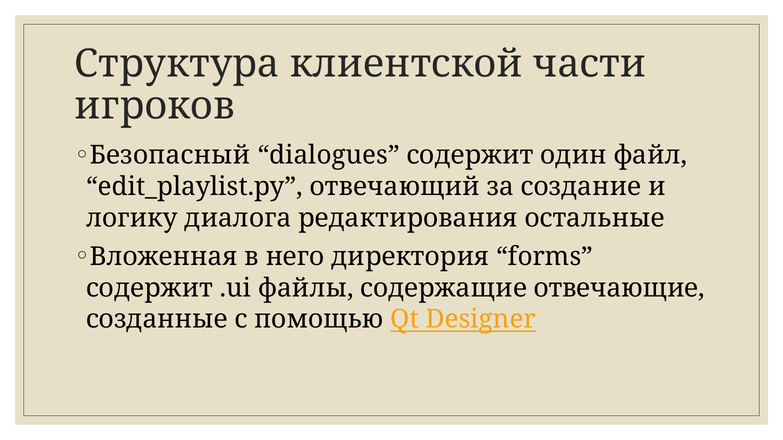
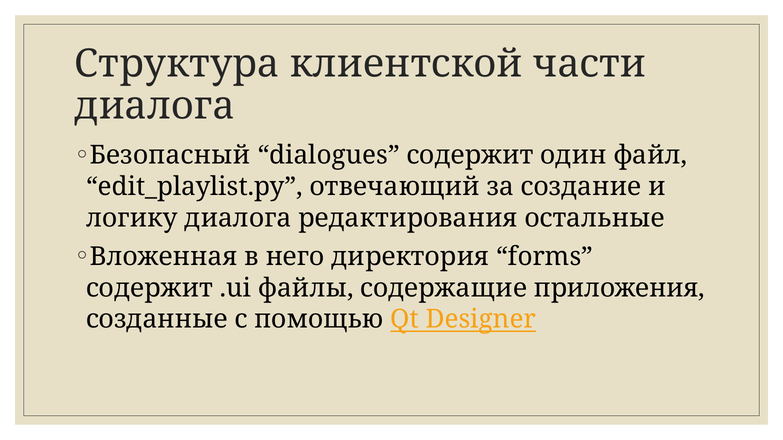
игроков: игроков -> диалога (155, 106)
отвечающие: отвечающие -> приложения (619, 288)
